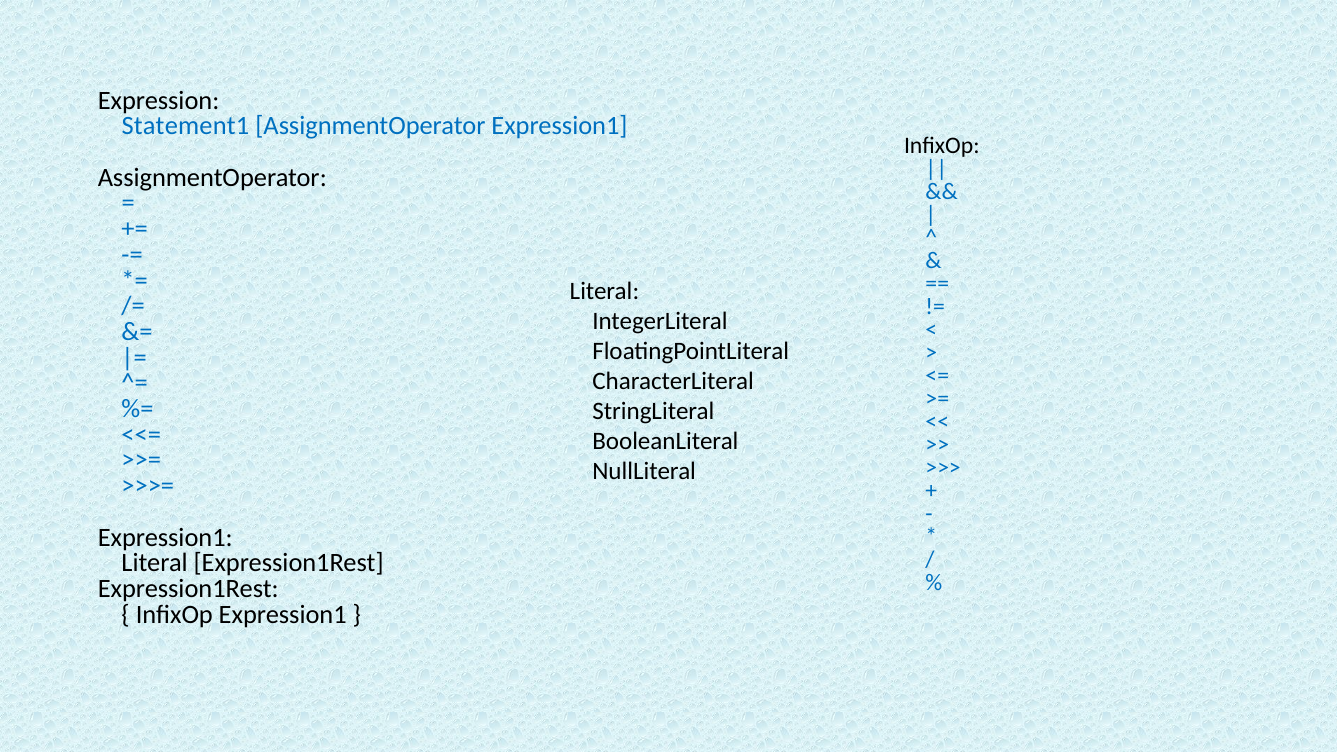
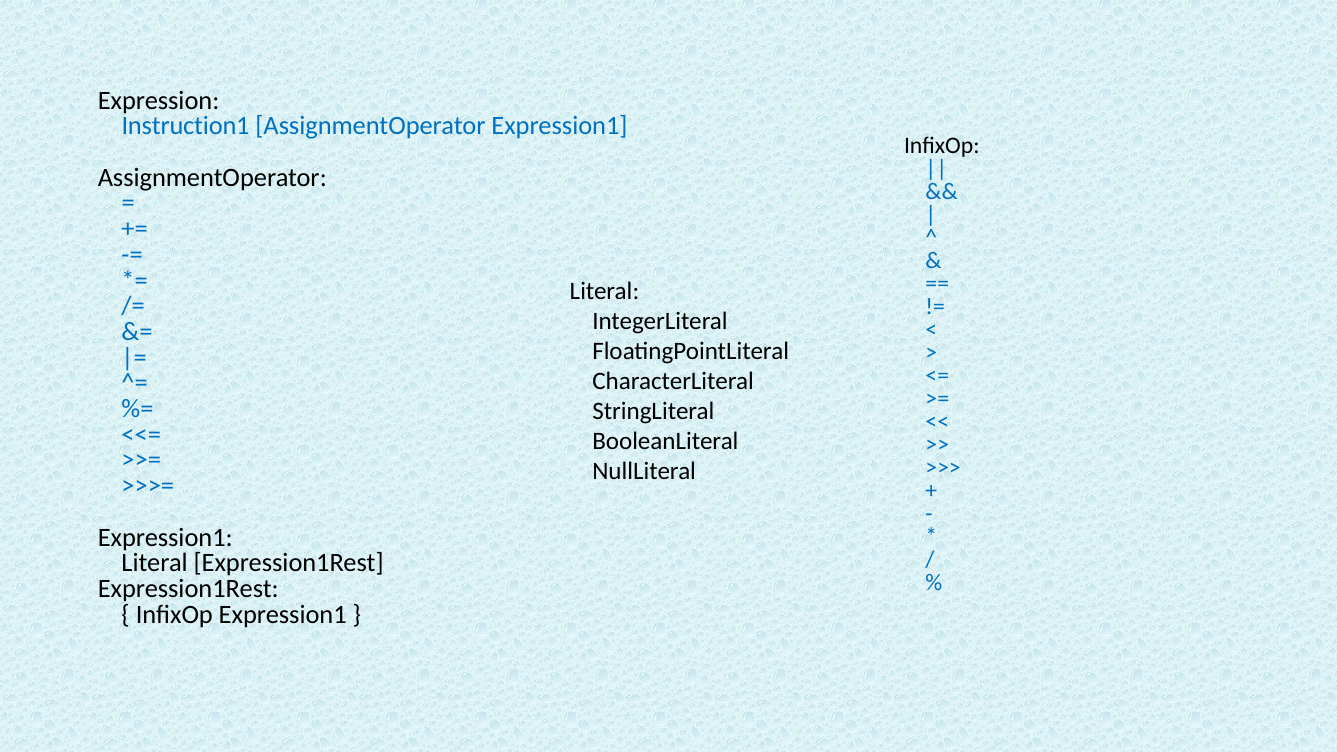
Statement1: Statement1 -> Instruction1 (186, 126)
